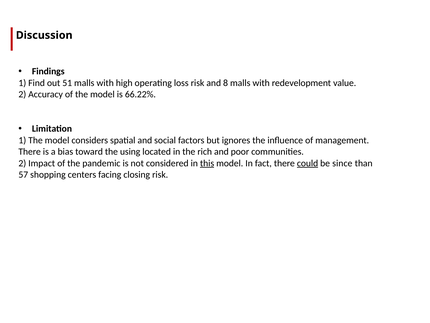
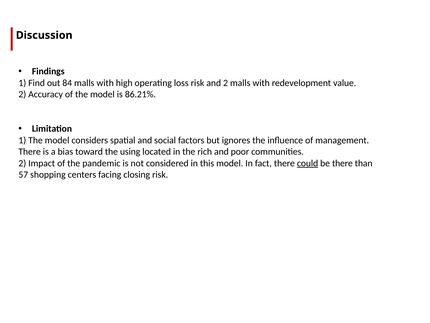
51: 51 -> 84 (67, 83)
and 8: 8 -> 2 (226, 83)
66.22%: 66.22% -> 86.21% (140, 94)
this underline: present -> none (207, 163)
be since: since -> there (342, 163)
